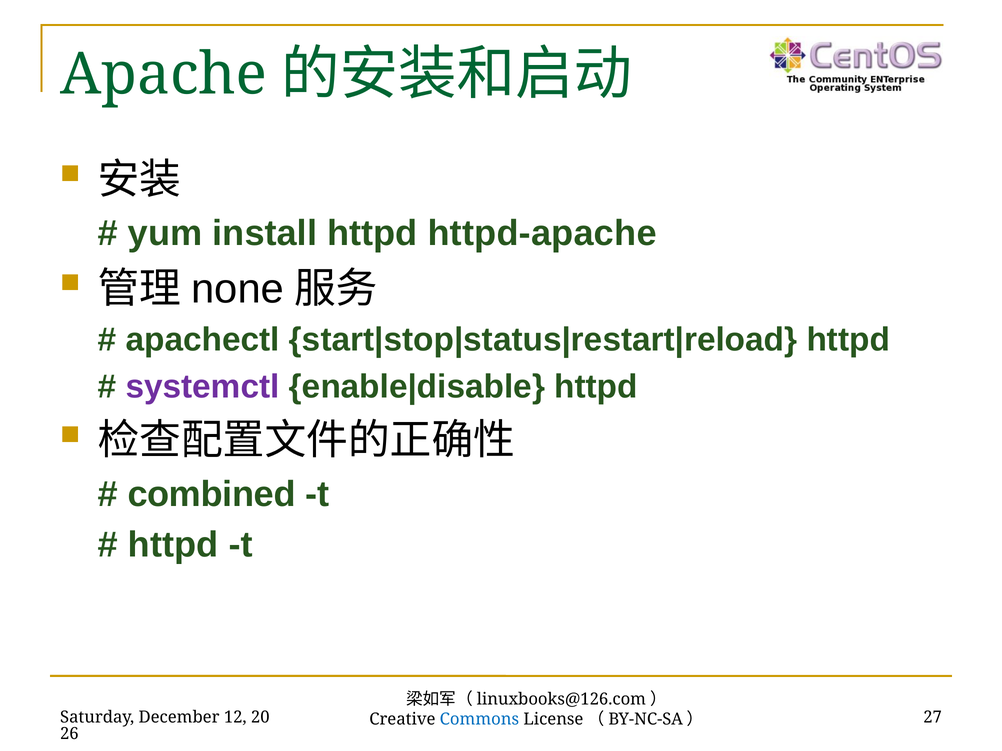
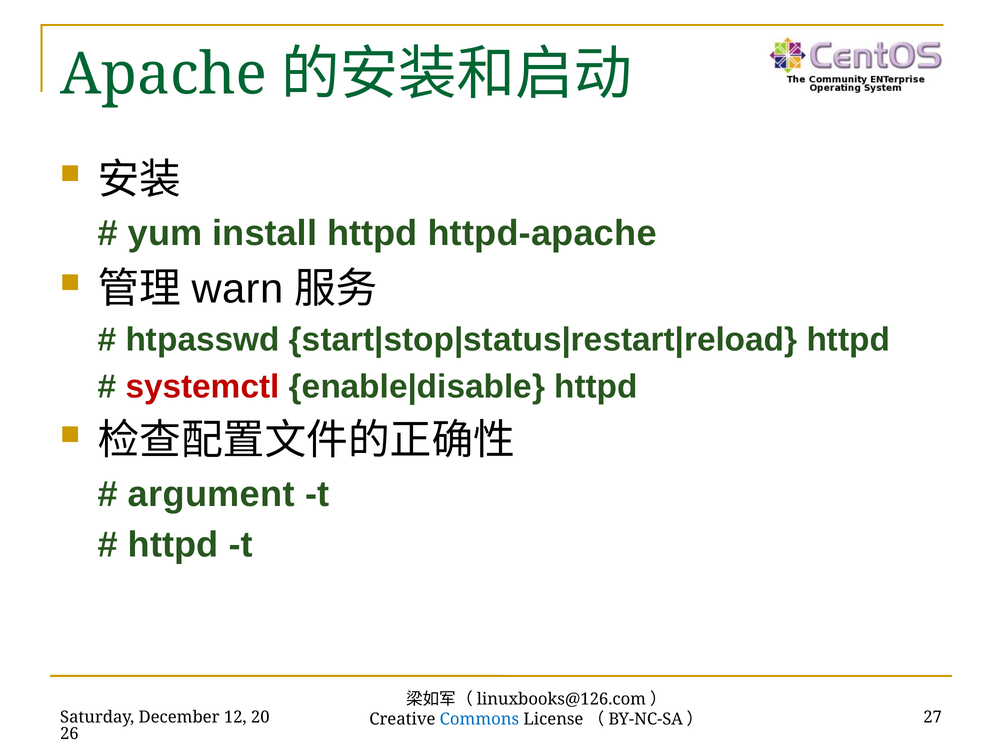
none: none -> warn (237, 289)
apachectl: apachectl -> htpasswd (203, 340)
systemctl colour: purple -> red (203, 387)
combined: combined -> argument (211, 495)
